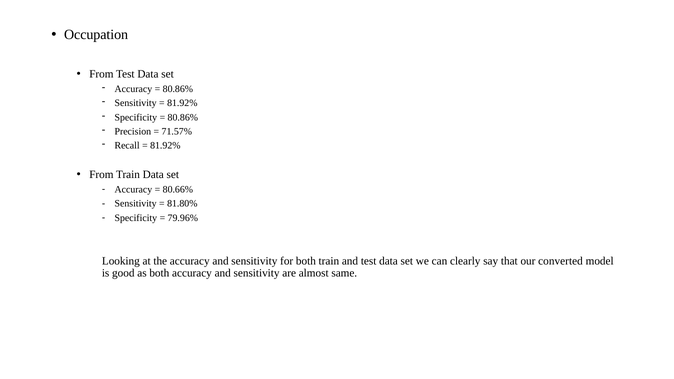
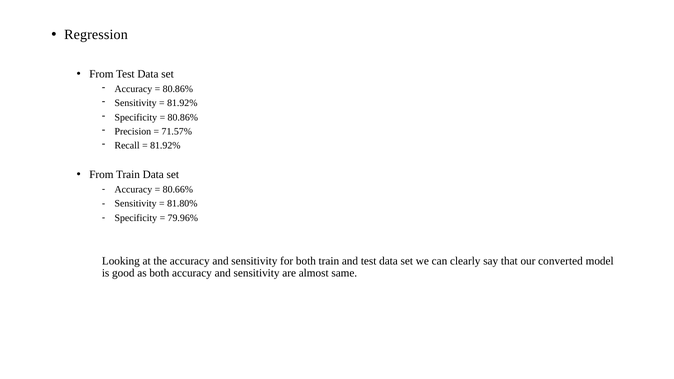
Occupation: Occupation -> Regression (96, 35)
